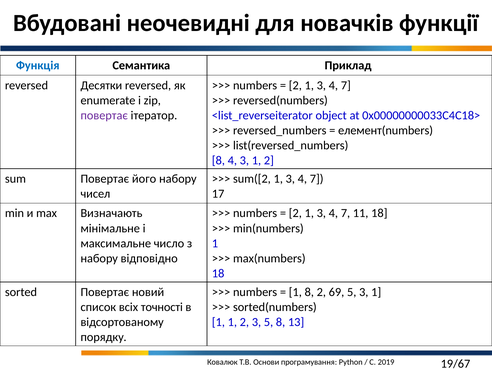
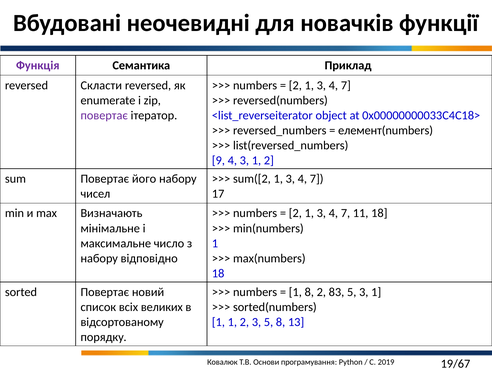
Функція colour: blue -> purple (38, 65)
Десятки: Десятки -> Скласти (101, 85)
8: 8 -> 9 (218, 160)
69: 69 -> 83 (336, 292)
точності: точності -> великих (162, 307)
